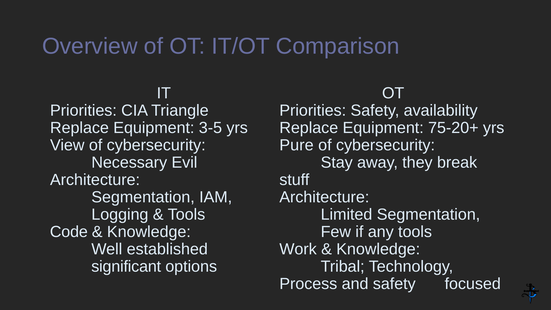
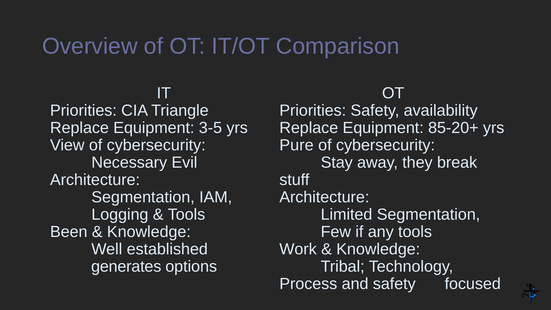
75-20+: 75-20+ -> 85-20+ (453, 128)
Code: Code -> Been (69, 232)
significant: significant -> generates (126, 266)
